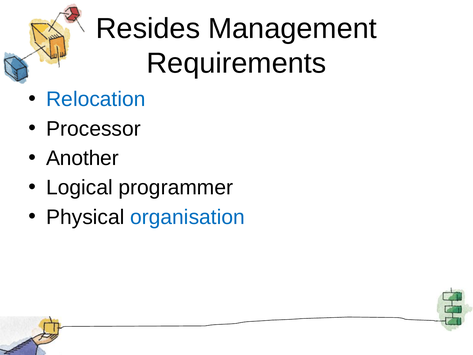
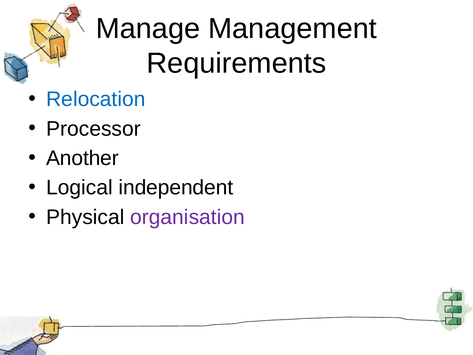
Resides: Resides -> Manage (148, 28)
programmer: programmer -> independent (176, 188)
organisation colour: blue -> purple (187, 217)
